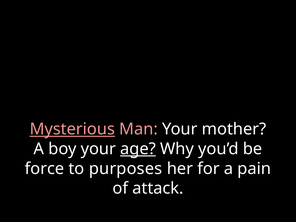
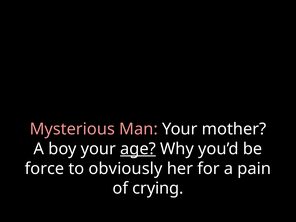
Mysterious underline: present -> none (72, 129)
purposes: purposes -> obviously (126, 169)
attack: attack -> crying (158, 188)
